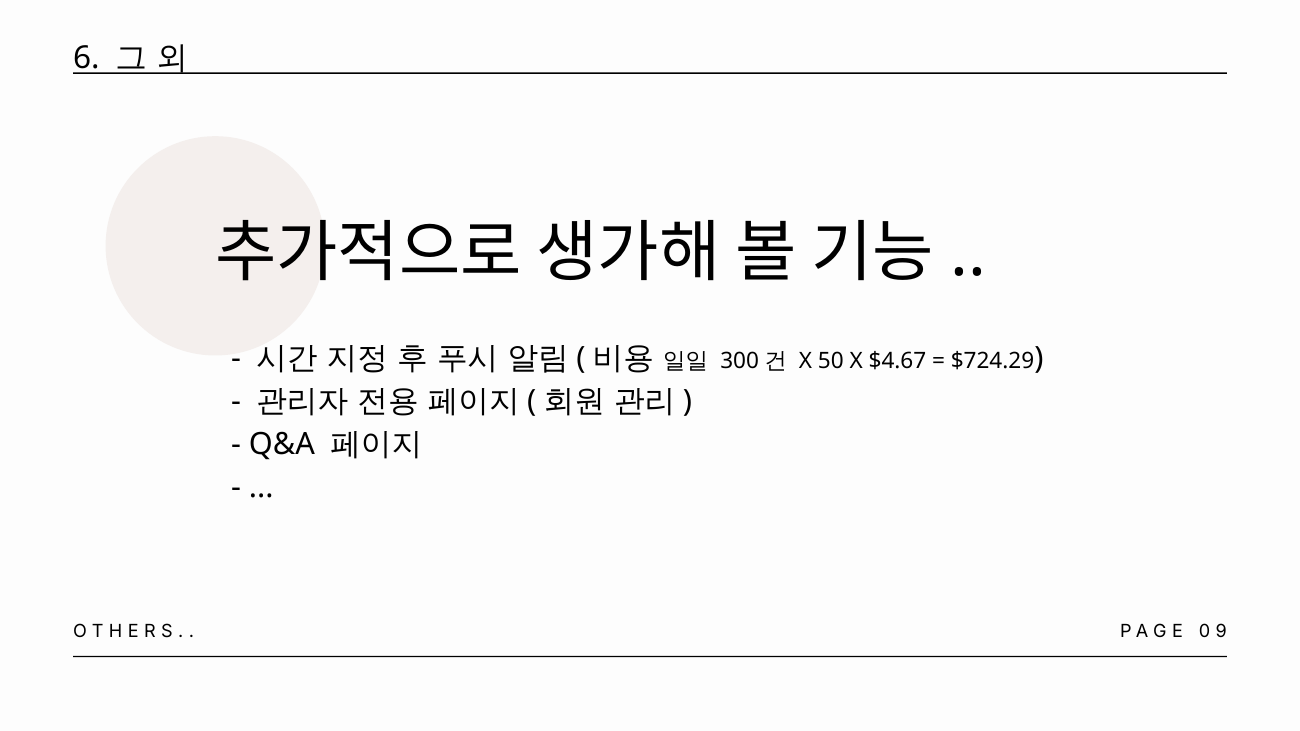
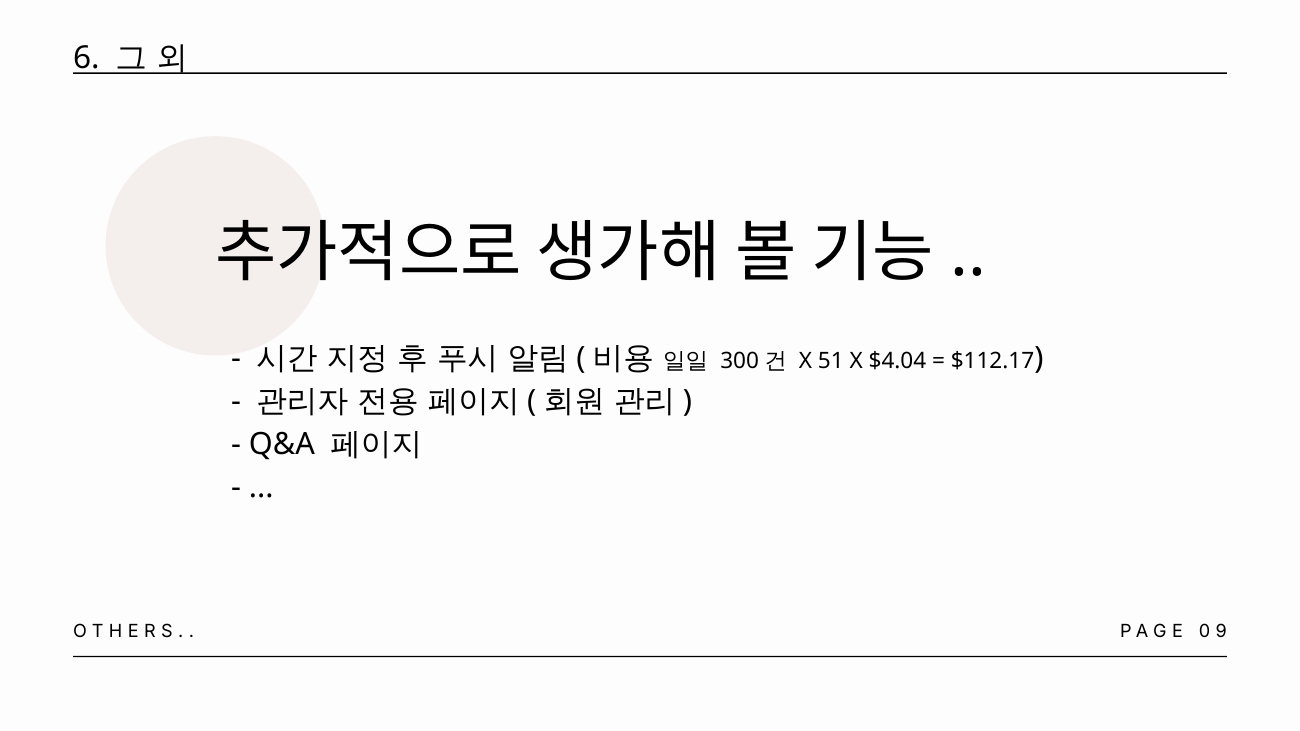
50: 50 -> 51 (831, 361)
$4.67: $4.67 -> $4.04 (897, 361)
$724.29: $724.29 -> $112.17 (993, 361)
